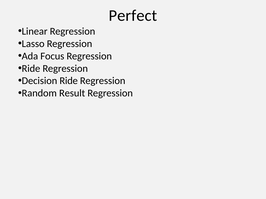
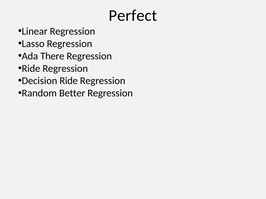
Focus: Focus -> There (52, 56)
Result: Result -> Better (72, 93)
